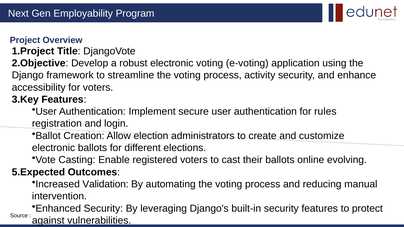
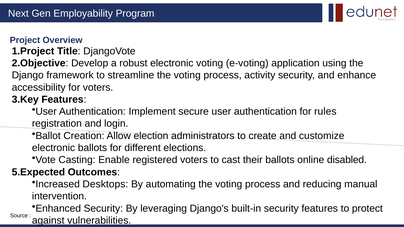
evolving: evolving -> disabled (347, 160)
Validation: Validation -> Desktops (105, 184)
